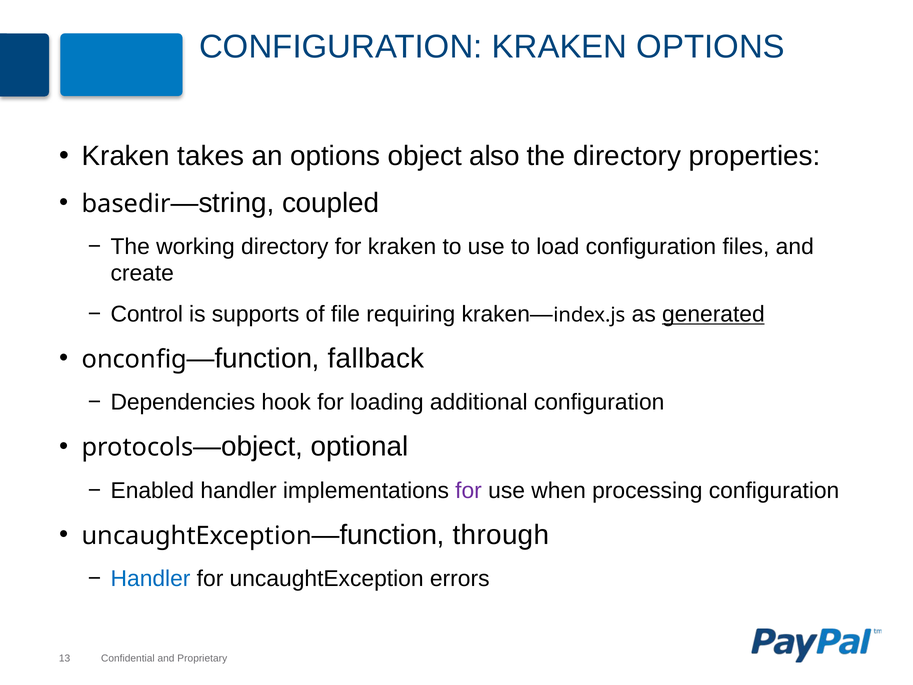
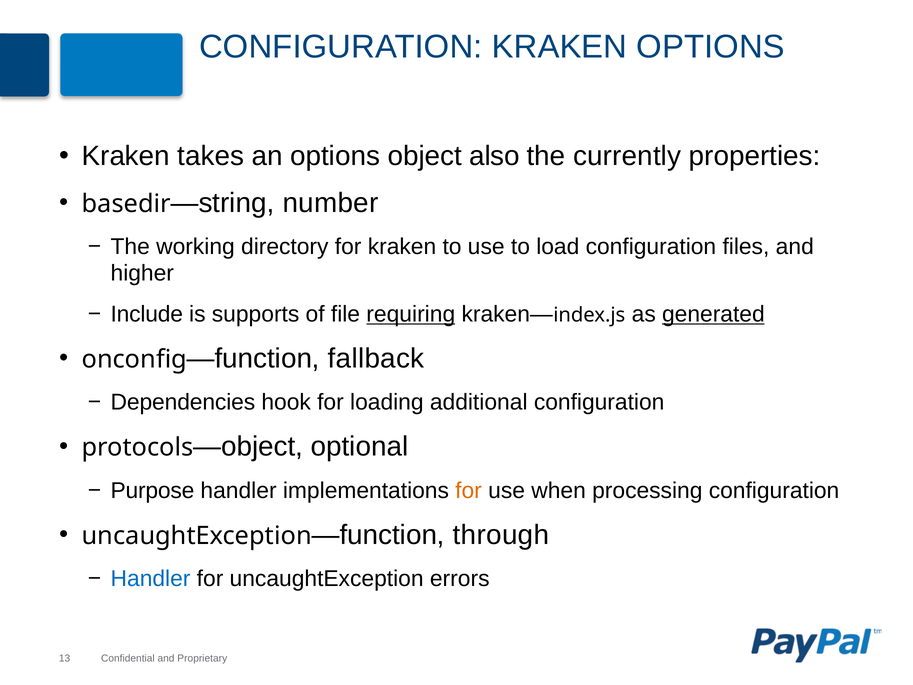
the directory: directory -> currently (627, 156)
coupled: coupled -> number (331, 203)
create: create -> higher (142, 273)
Control: Control -> Include (147, 314)
requiring underline: none -> present (411, 314)
Enabled: Enabled -> Purpose (152, 491)
for colour: purple -> orange (469, 491)
